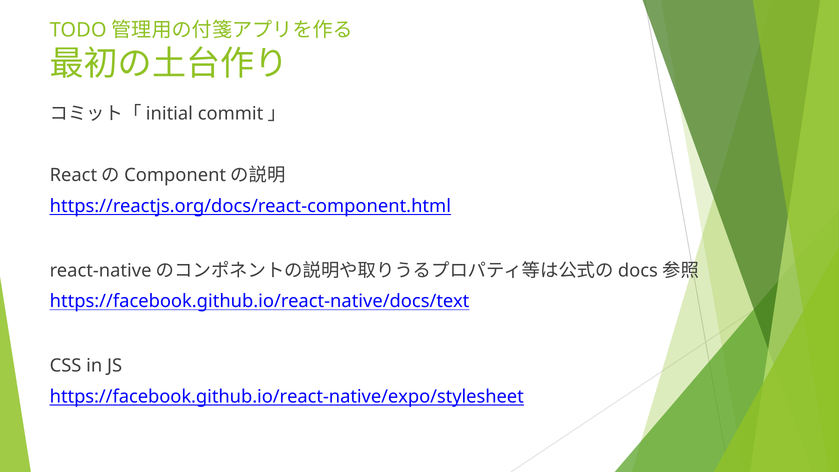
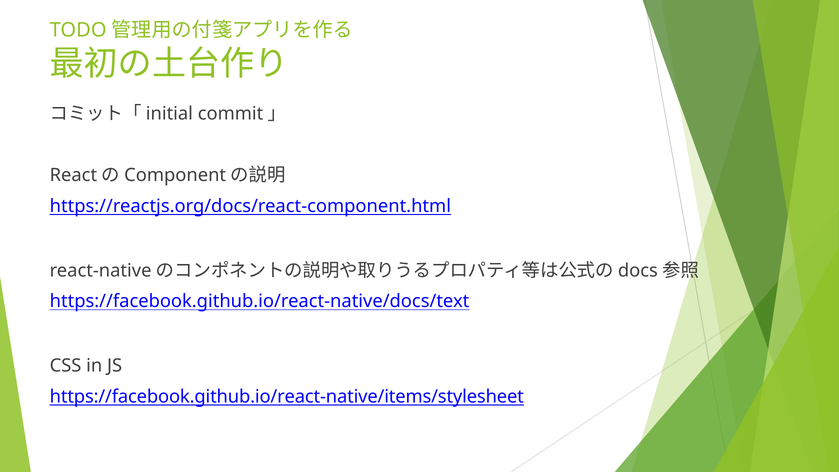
https://facebook.github.io/react-native/expo/stylesheet: https://facebook.github.io/react-native/expo/stylesheet -> https://facebook.github.io/react-native/items/stylesheet (287, 397)
